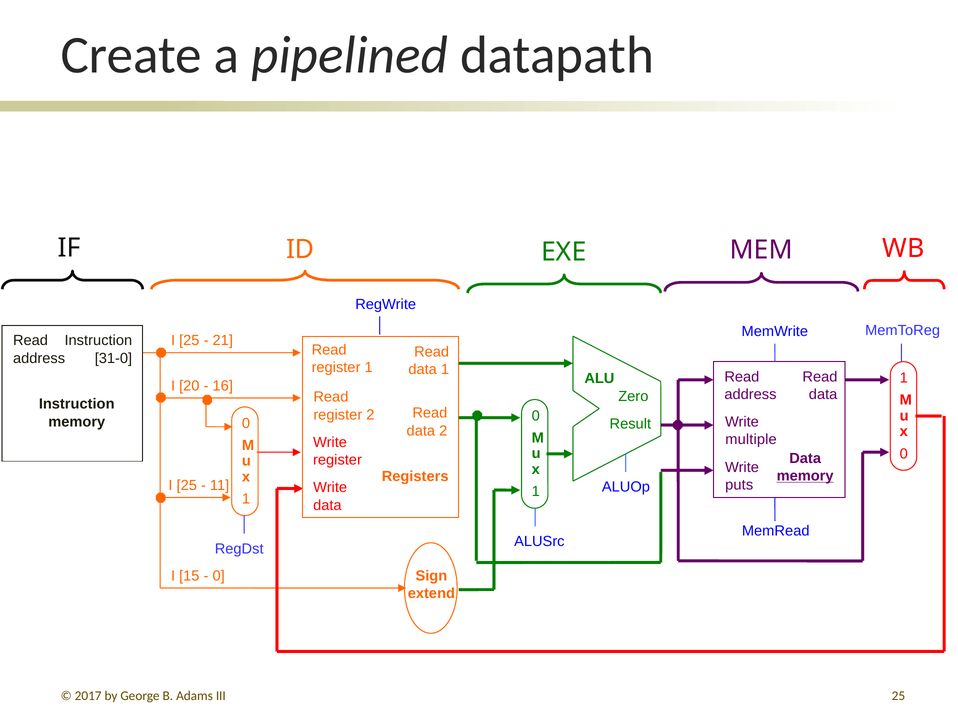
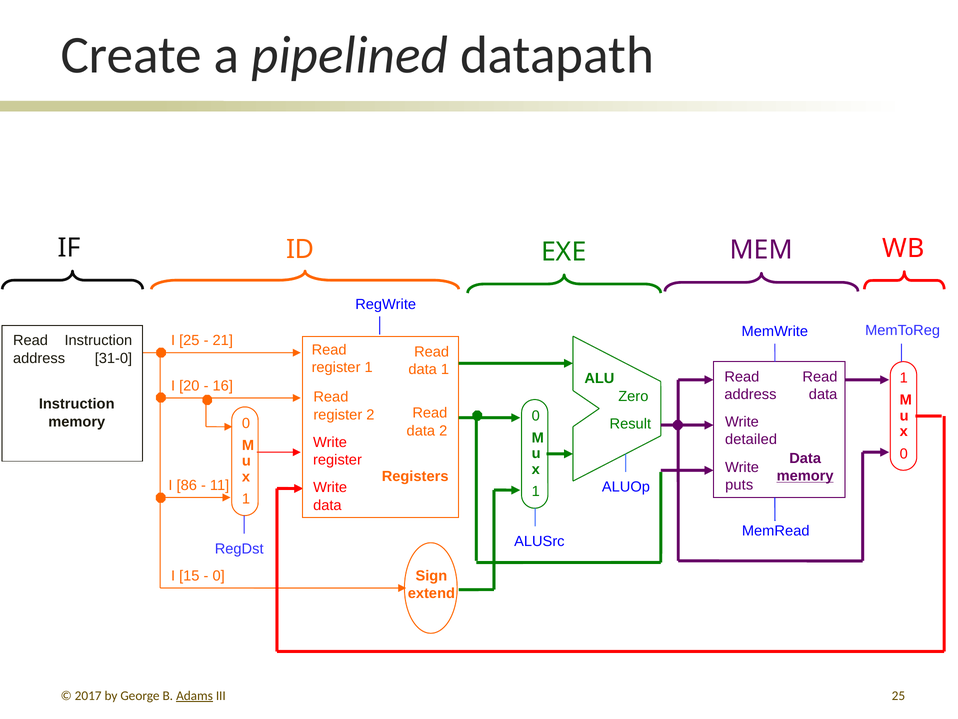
multiple: multiple -> detailed (751, 439)
25: 25 -> 86 (187, 485)
Adams underline: none -> present (195, 695)
